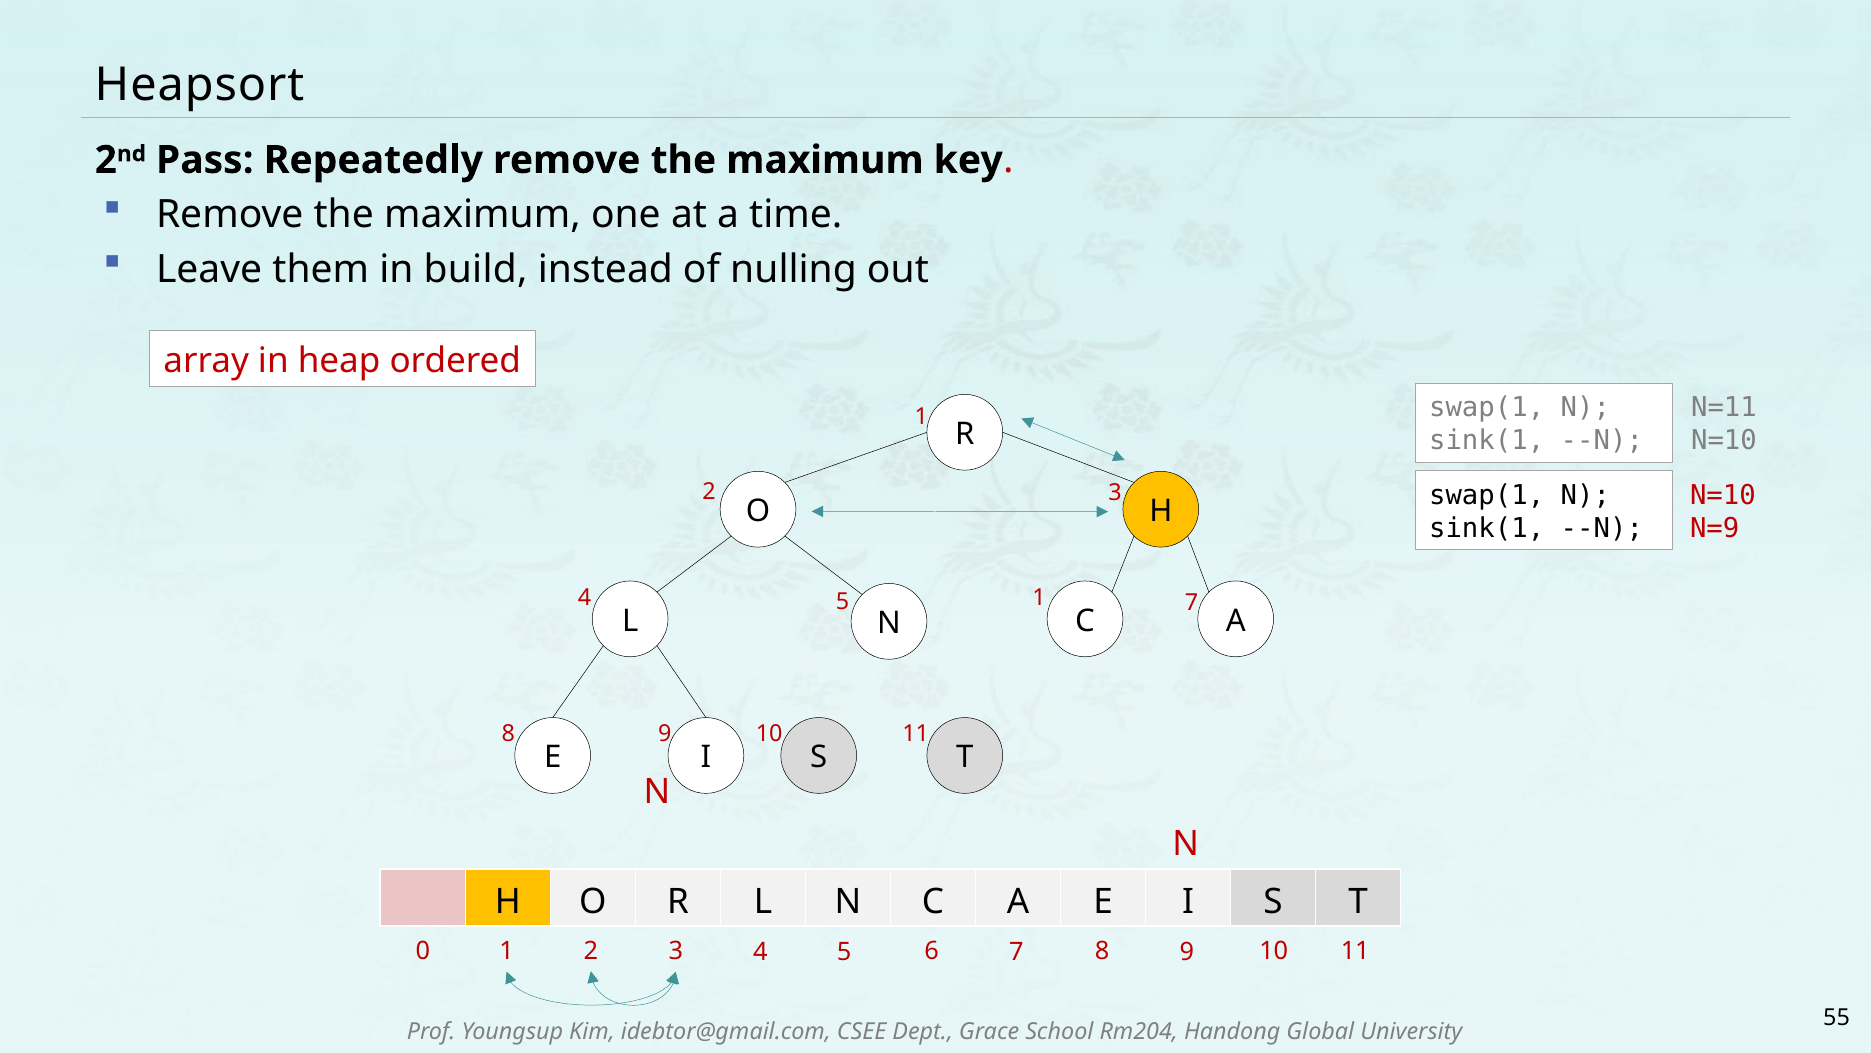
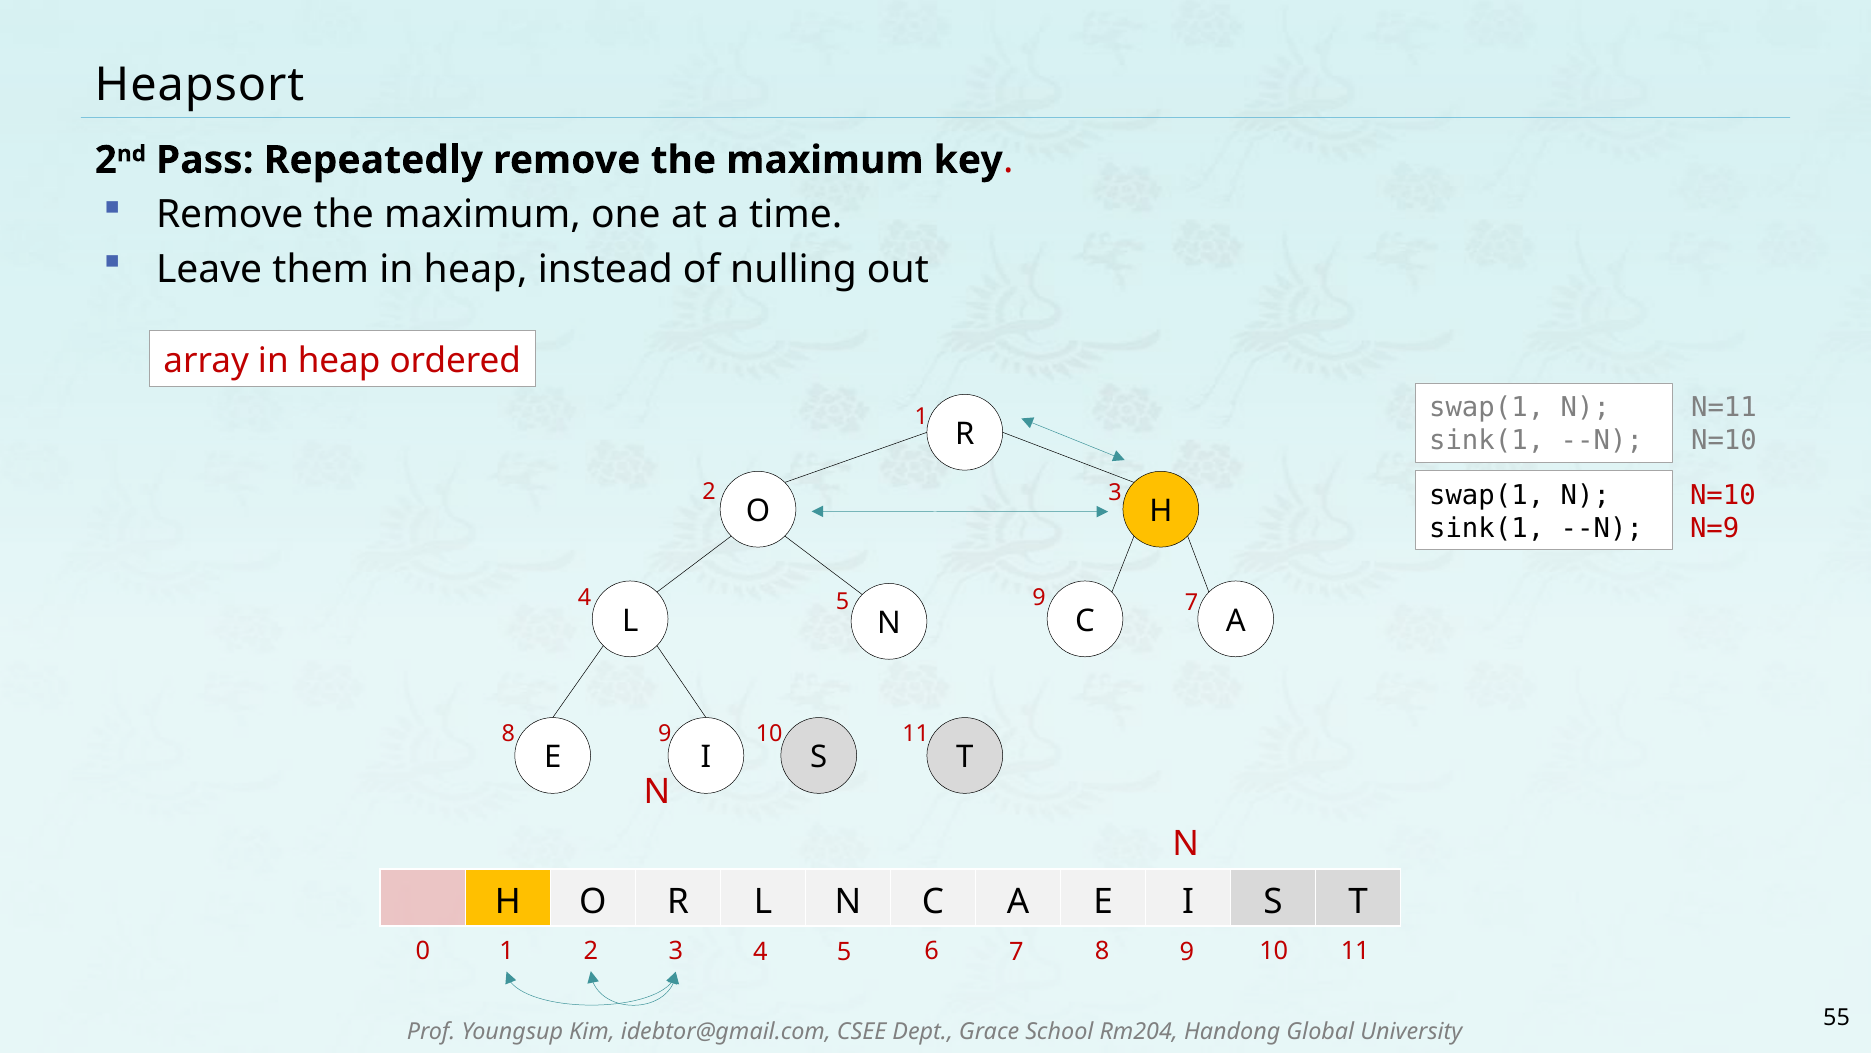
them in build: build -> heap (476, 269)
5 1: 1 -> 9 (1039, 598)
